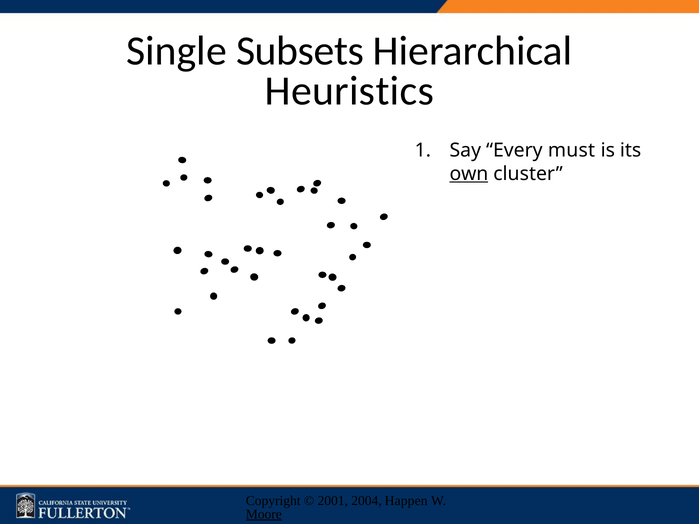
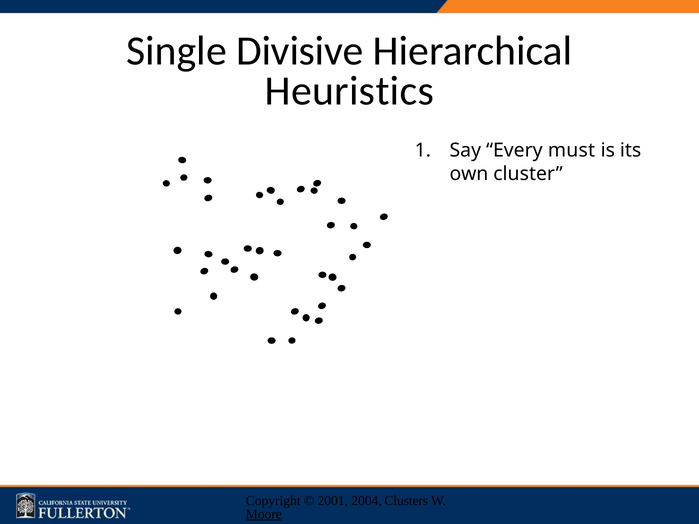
Subsets: Subsets -> Divisive (300, 51)
own underline: present -> none (469, 174)
Happen: Happen -> Clusters (406, 501)
